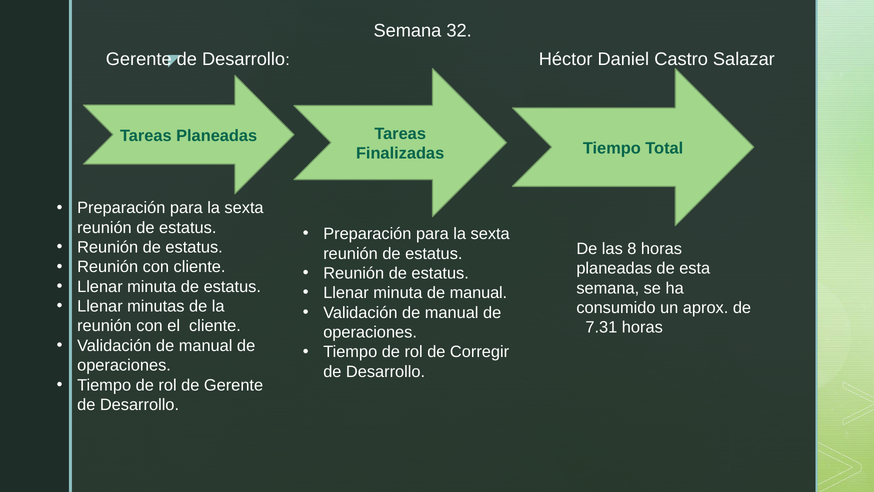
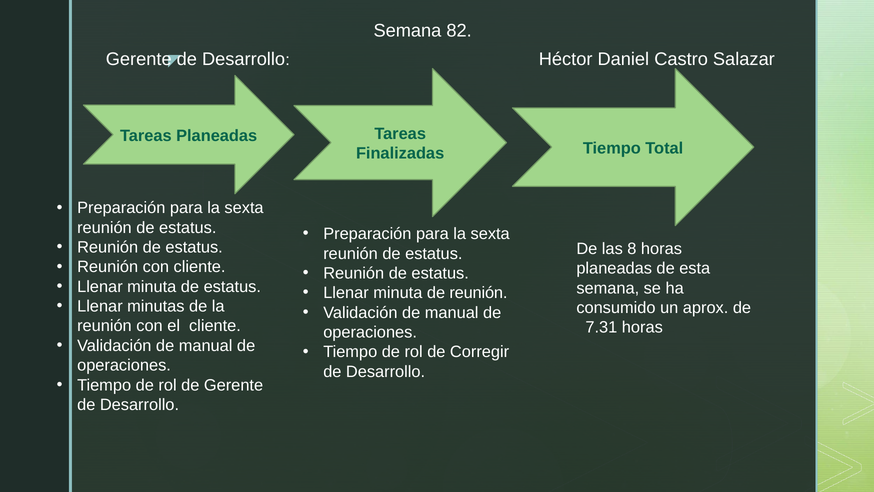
32: 32 -> 82 (459, 31)
minuta de manual: manual -> reunión (478, 293)
